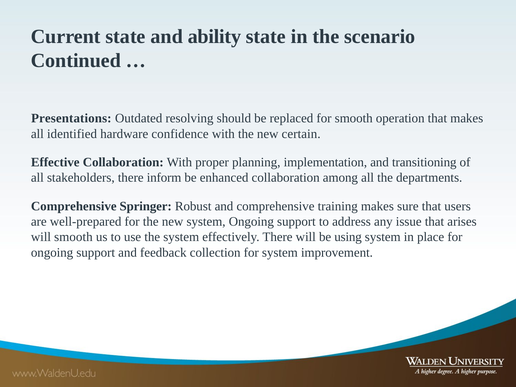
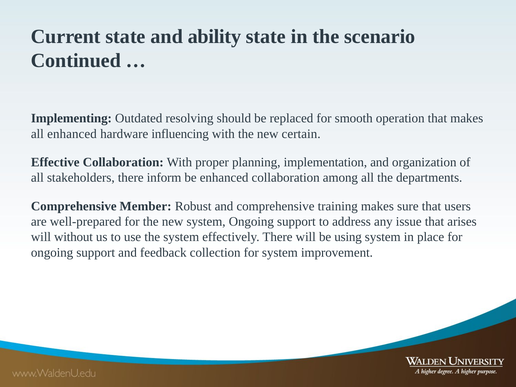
Presentations: Presentations -> Implementing (71, 118)
all identified: identified -> enhanced (72, 134)
confidence: confidence -> influencing (180, 134)
transitioning: transitioning -> organization (424, 162)
Springer: Springer -> Member (146, 206)
will smooth: smooth -> without (74, 237)
